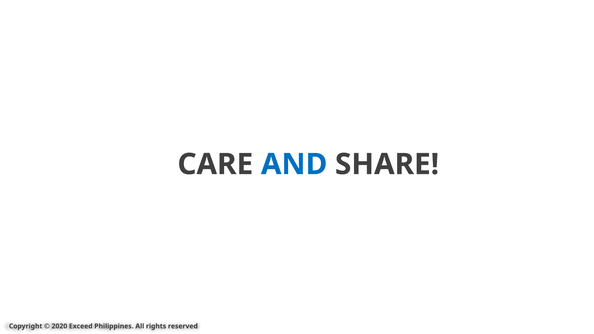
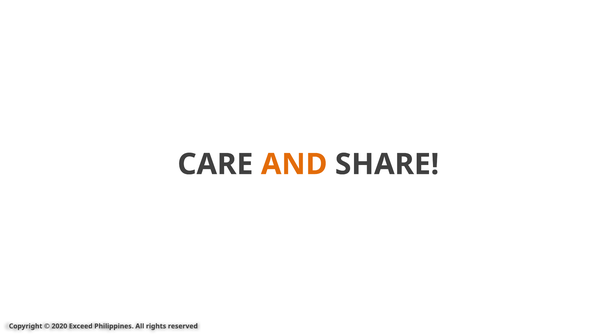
AND colour: blue -> orange (294, 164)
